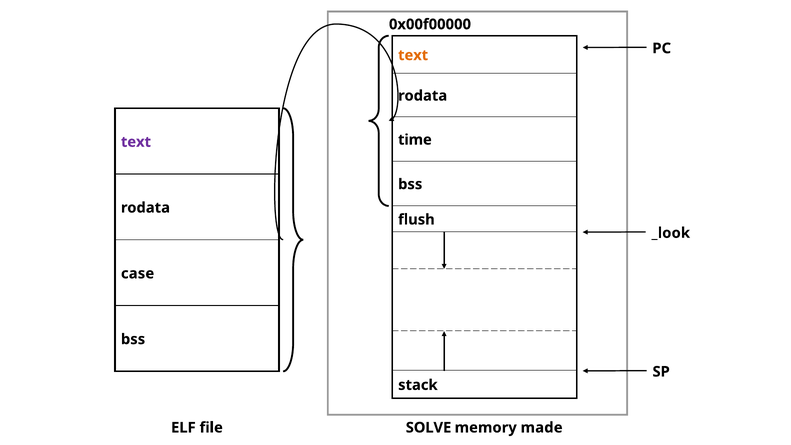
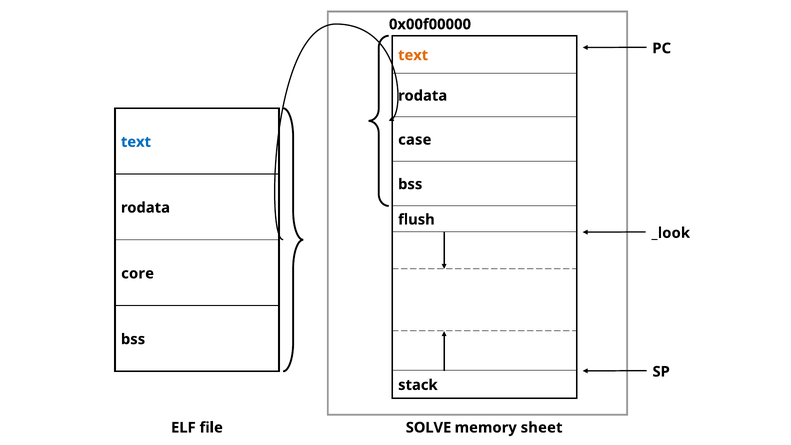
time: time -> case (415, 140)
text colour: purple -> blue (136, 142)
case: case -> core (138, 273)
made: made -> sheet (542, 428)
